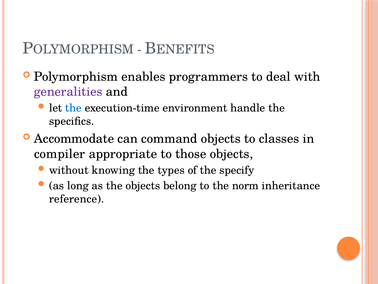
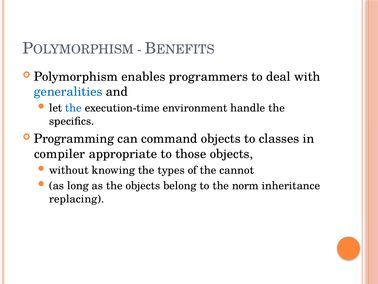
generalities colour: purple -> blue (68, 92)
Accommodate: Accommodate -> Programming (74, 139)
specify: specify -> cannot (237, 170)
reference: reference -> replacing (77, 199)
